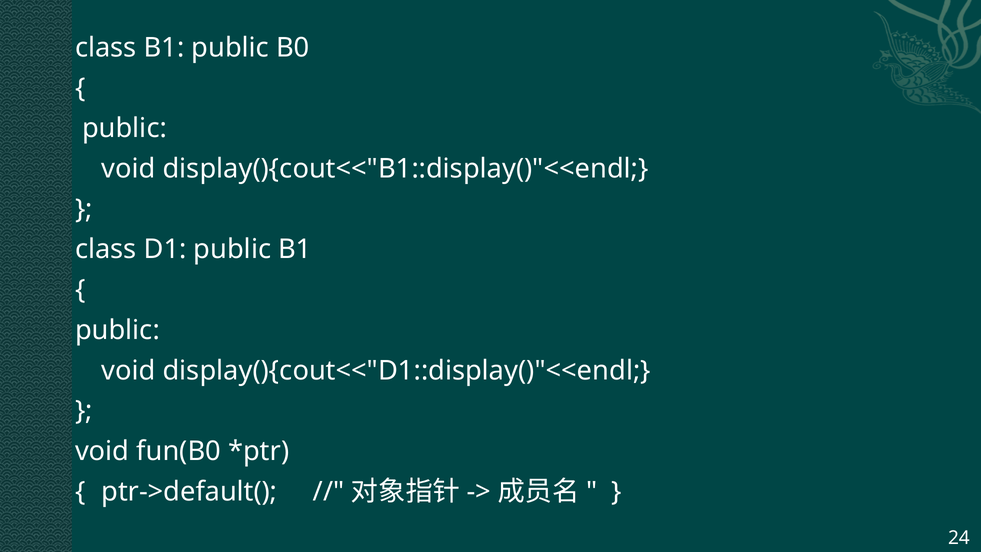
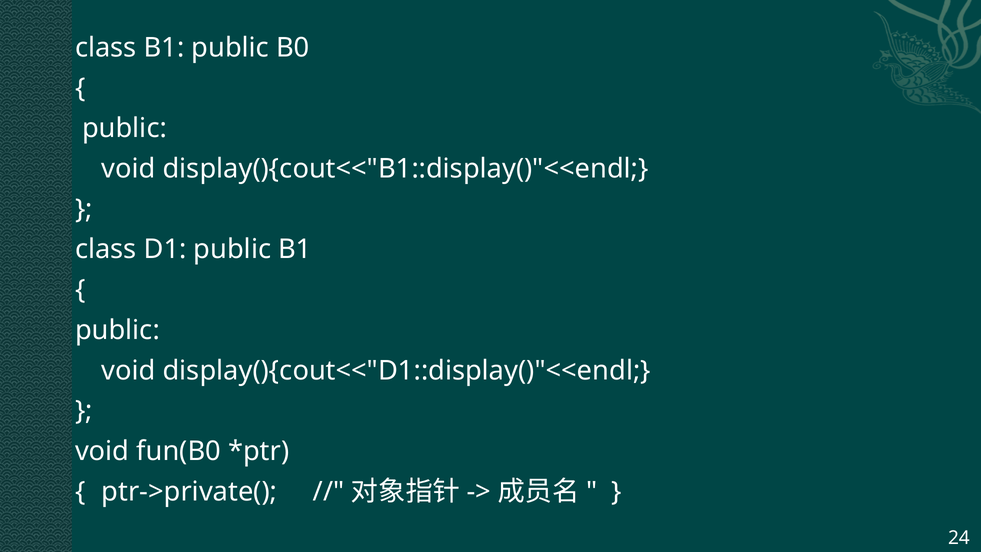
ptr->default(: ptr->default( -> ptr->private( (189, 492)
